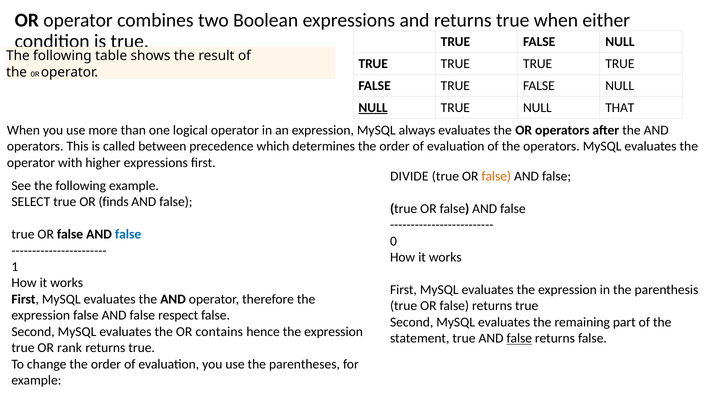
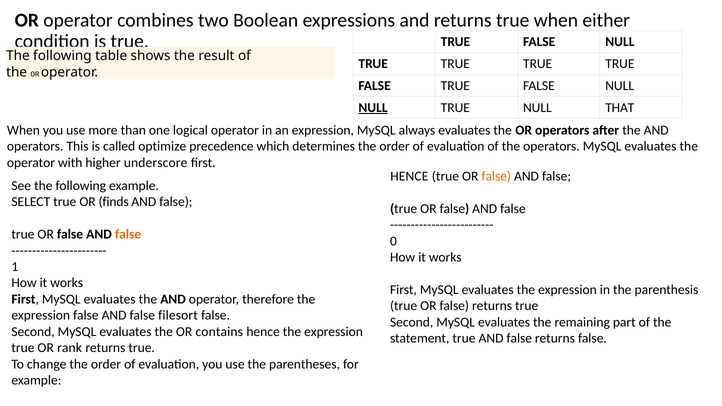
between: between -> optimize (162, 147)
higher expressions: expressions -> underscore (156, 163)
DIVIDE: DIVIDE -> HENCE (409, 176)
false colour: blue -> orange (128, 234)
respect: respect -> filesort (178, 316)
false underline: present -> none (519, 339)
